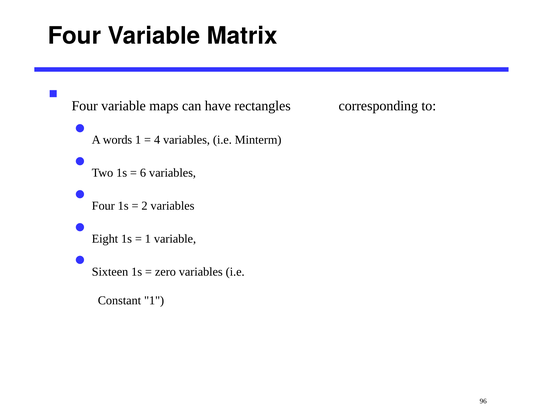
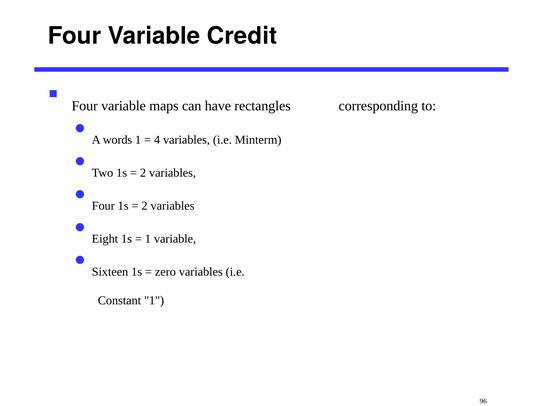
Matrix: Matrix -> Credit (242, 36)
6: 6 -> 2 (143, 173)
